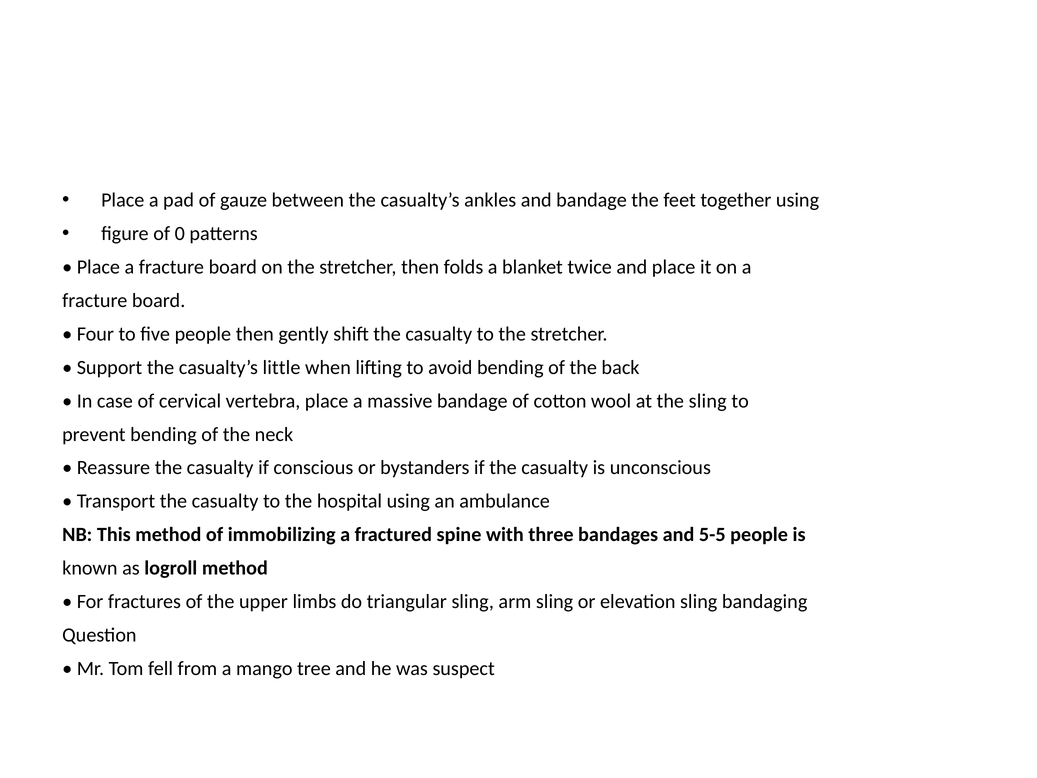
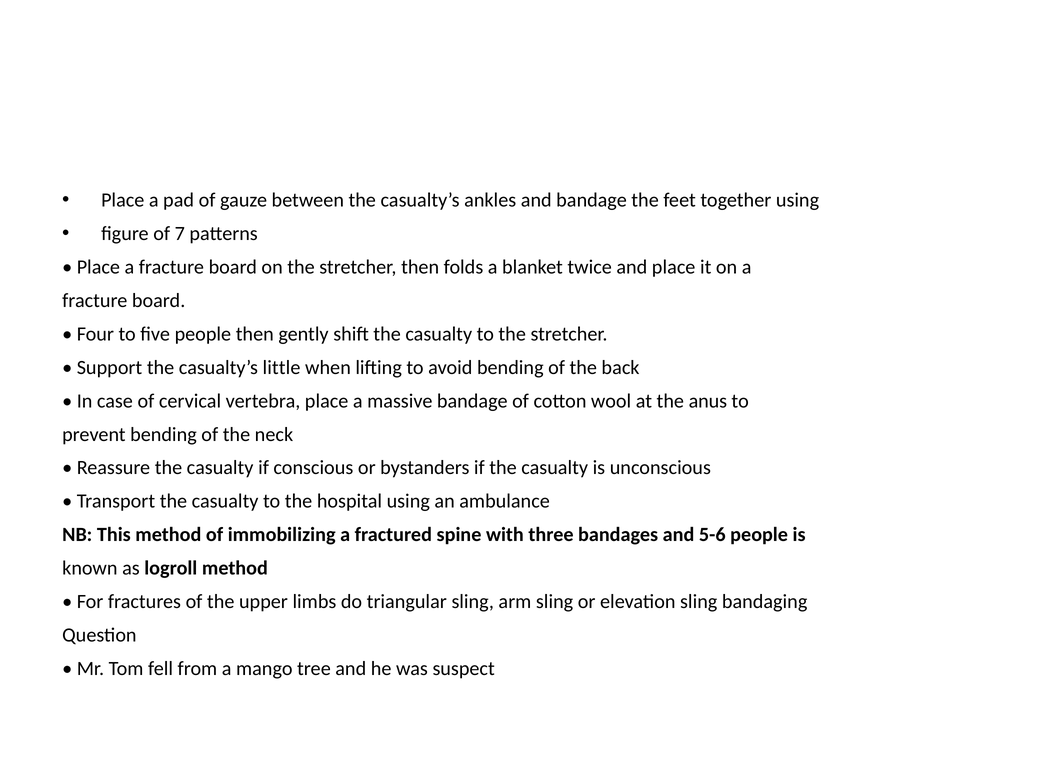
0: 0 -> 7 (180, 234)
the sling: sling -> anus (708, 401)
5-5: 5-5 -> 5-6 (712, 535)
